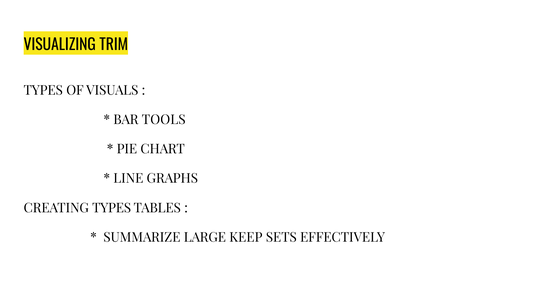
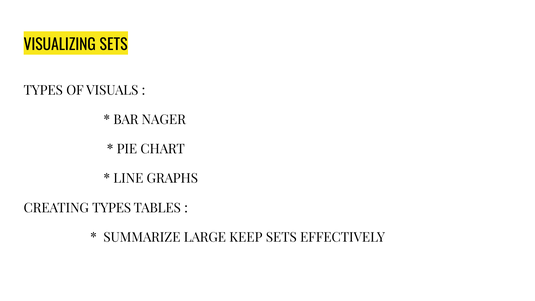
VISUALIZING TRIM: TRIM -> SETS (114, 45)
TOOLS: TOOLS -> NAGER (164, 120)
